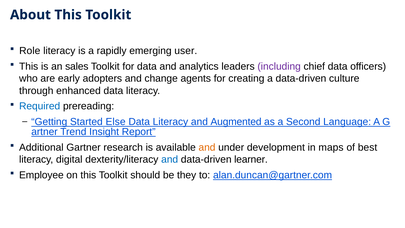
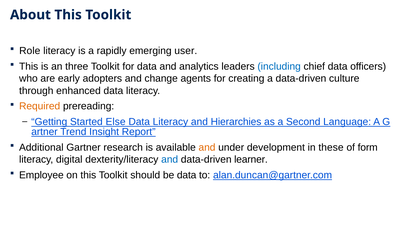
sales: sales -> three (77, 66)
including colour: purple -> blue (279, 66)
Required colour: blue -> orange (40, 106)
Augmented: Augmented -> Hierarchies (236, 122)
maps: maps -> these (331, 147)
best: best -> form (368, 147)
be they: they -> data (187, 175)
